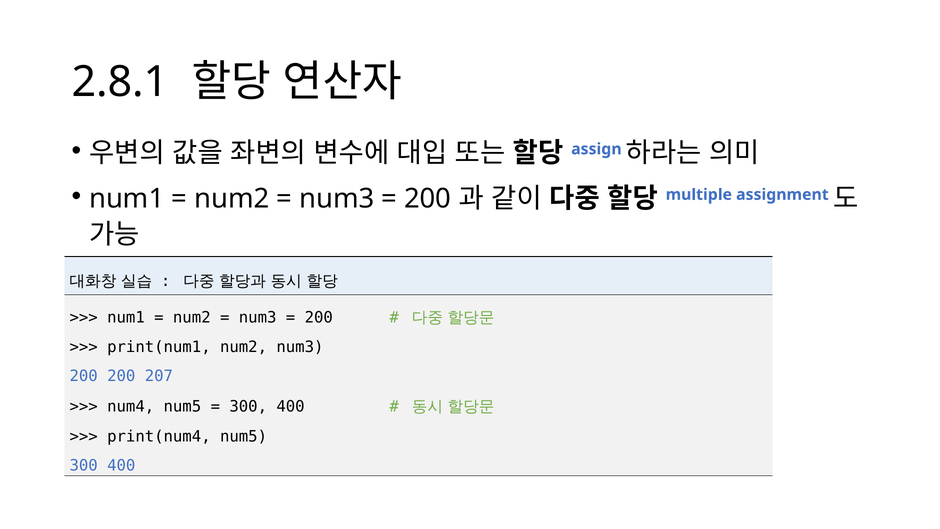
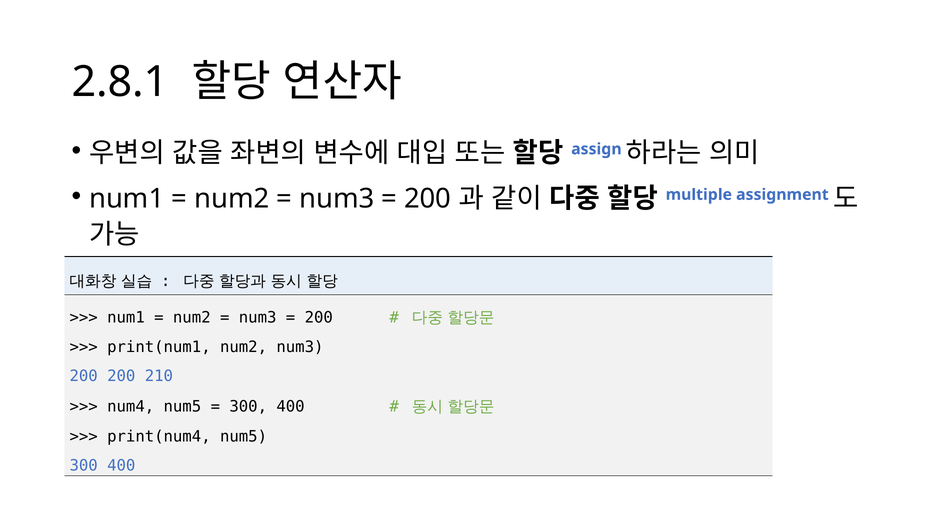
207: 207 -> 210 (159, 376)
